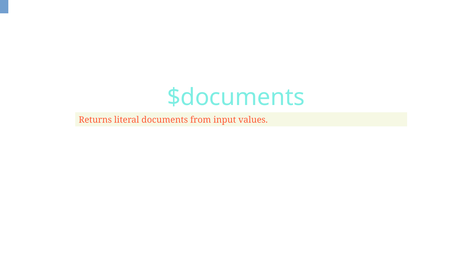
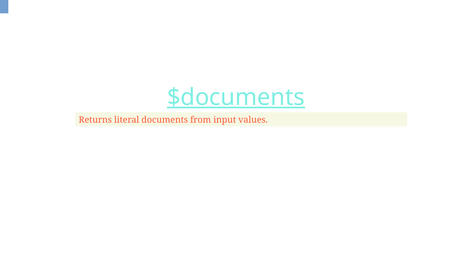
$documents underline: none -> present (236, 97)
